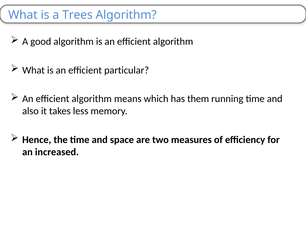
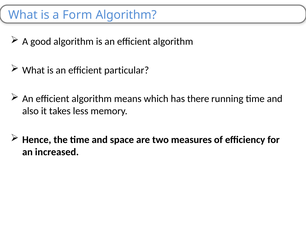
Trees: Trees -> Form (77, 15)
them: them -> there (198, 99)
